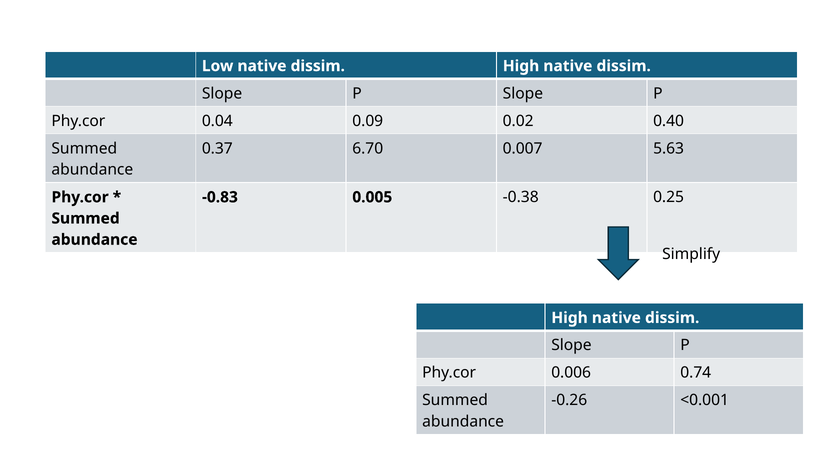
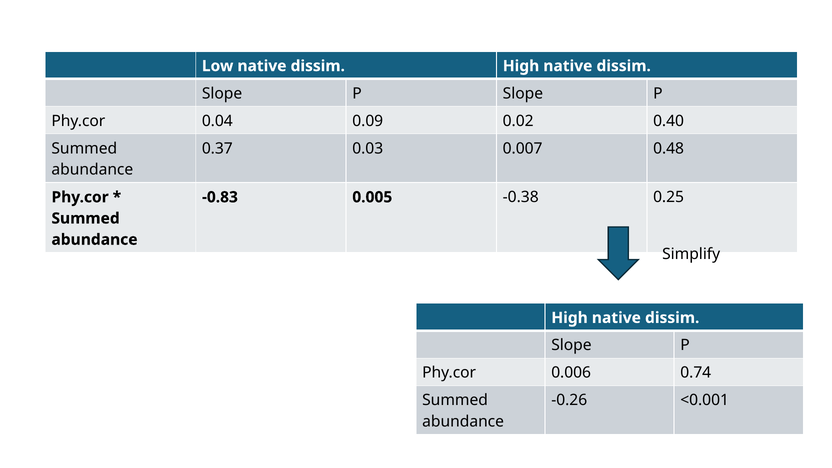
6.70: 6.70 -> 0.03 (368, 148)
5.63: 5.63 -> 0.48 (669, 148)
